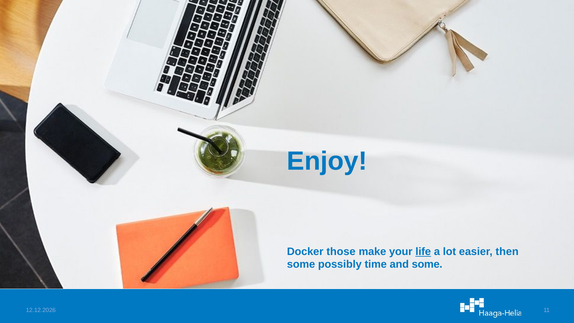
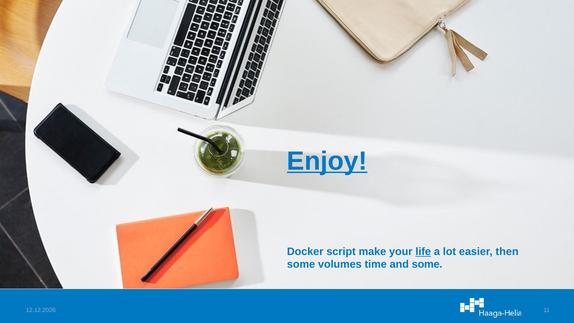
Enjoy underline: none -> present (327, 161)
those: those -> script (341, 252)
possibly: possibly -> volumes (340, 264)
